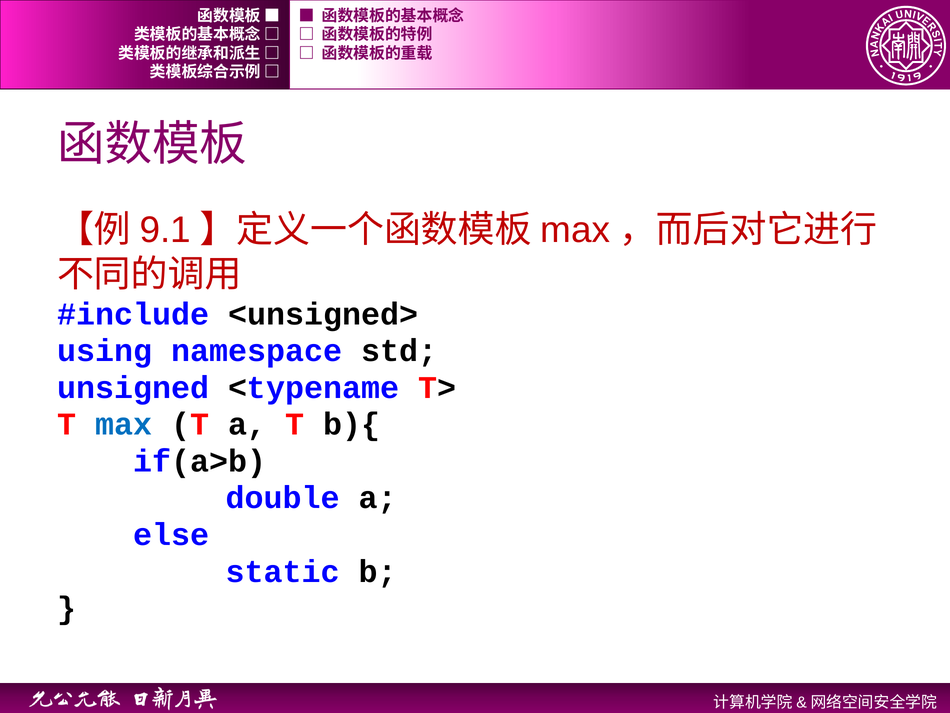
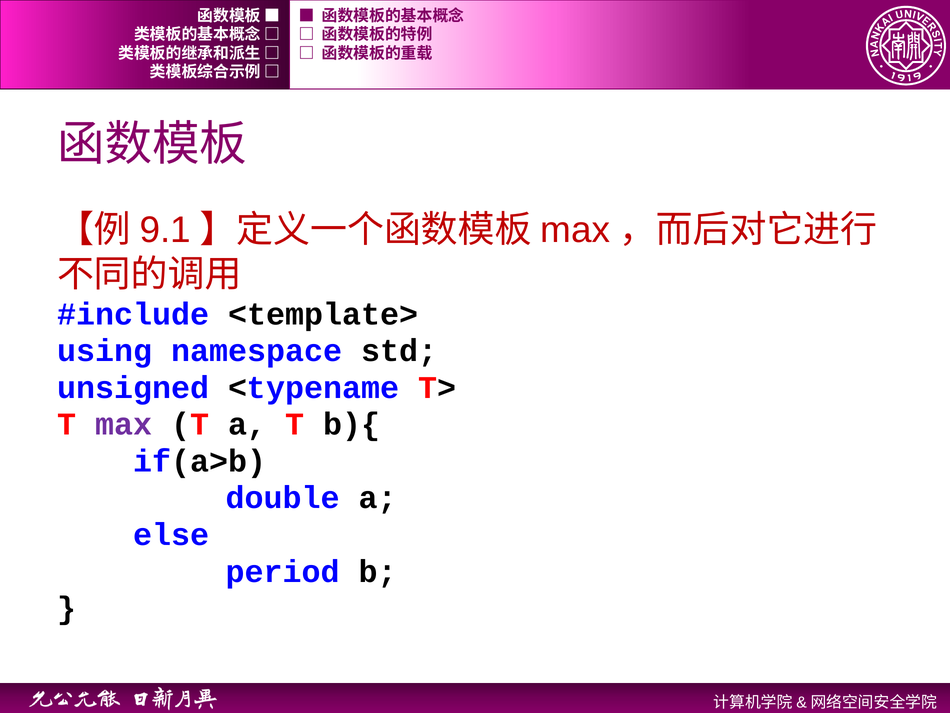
<unsigned>: <unsigned> -> <template> (323, 314)
max colour: blue -> purple (124, 424)
static: static -> period (283, 571)
